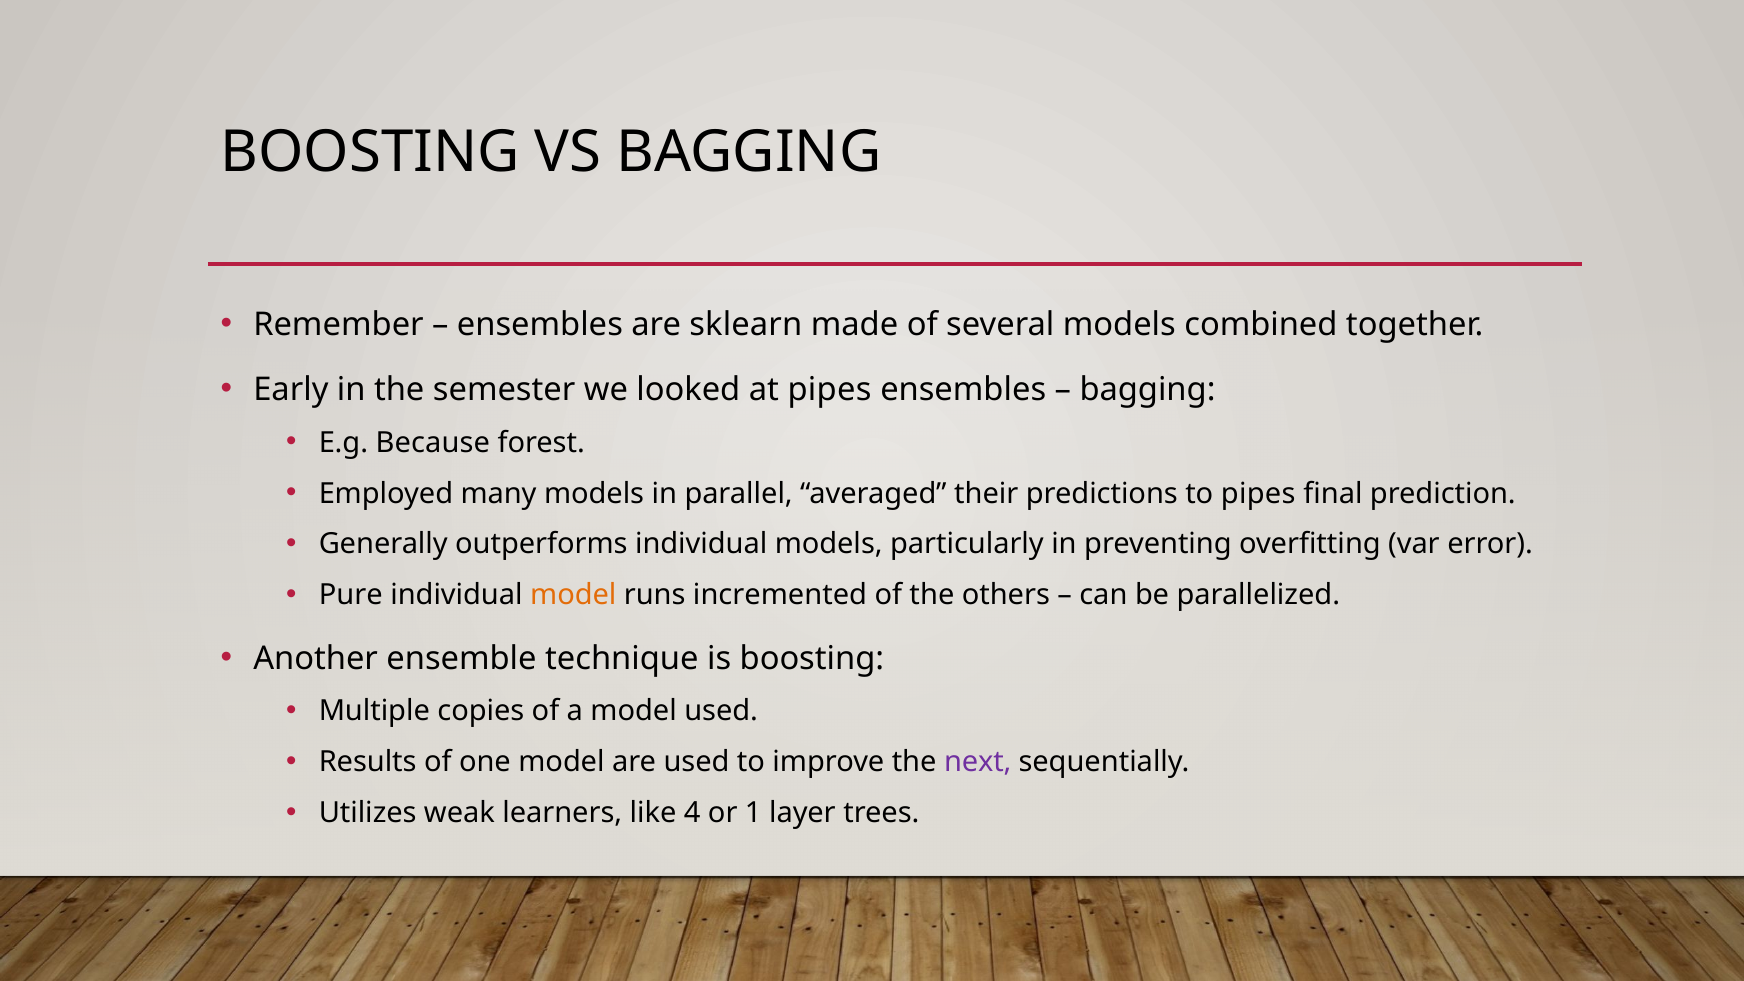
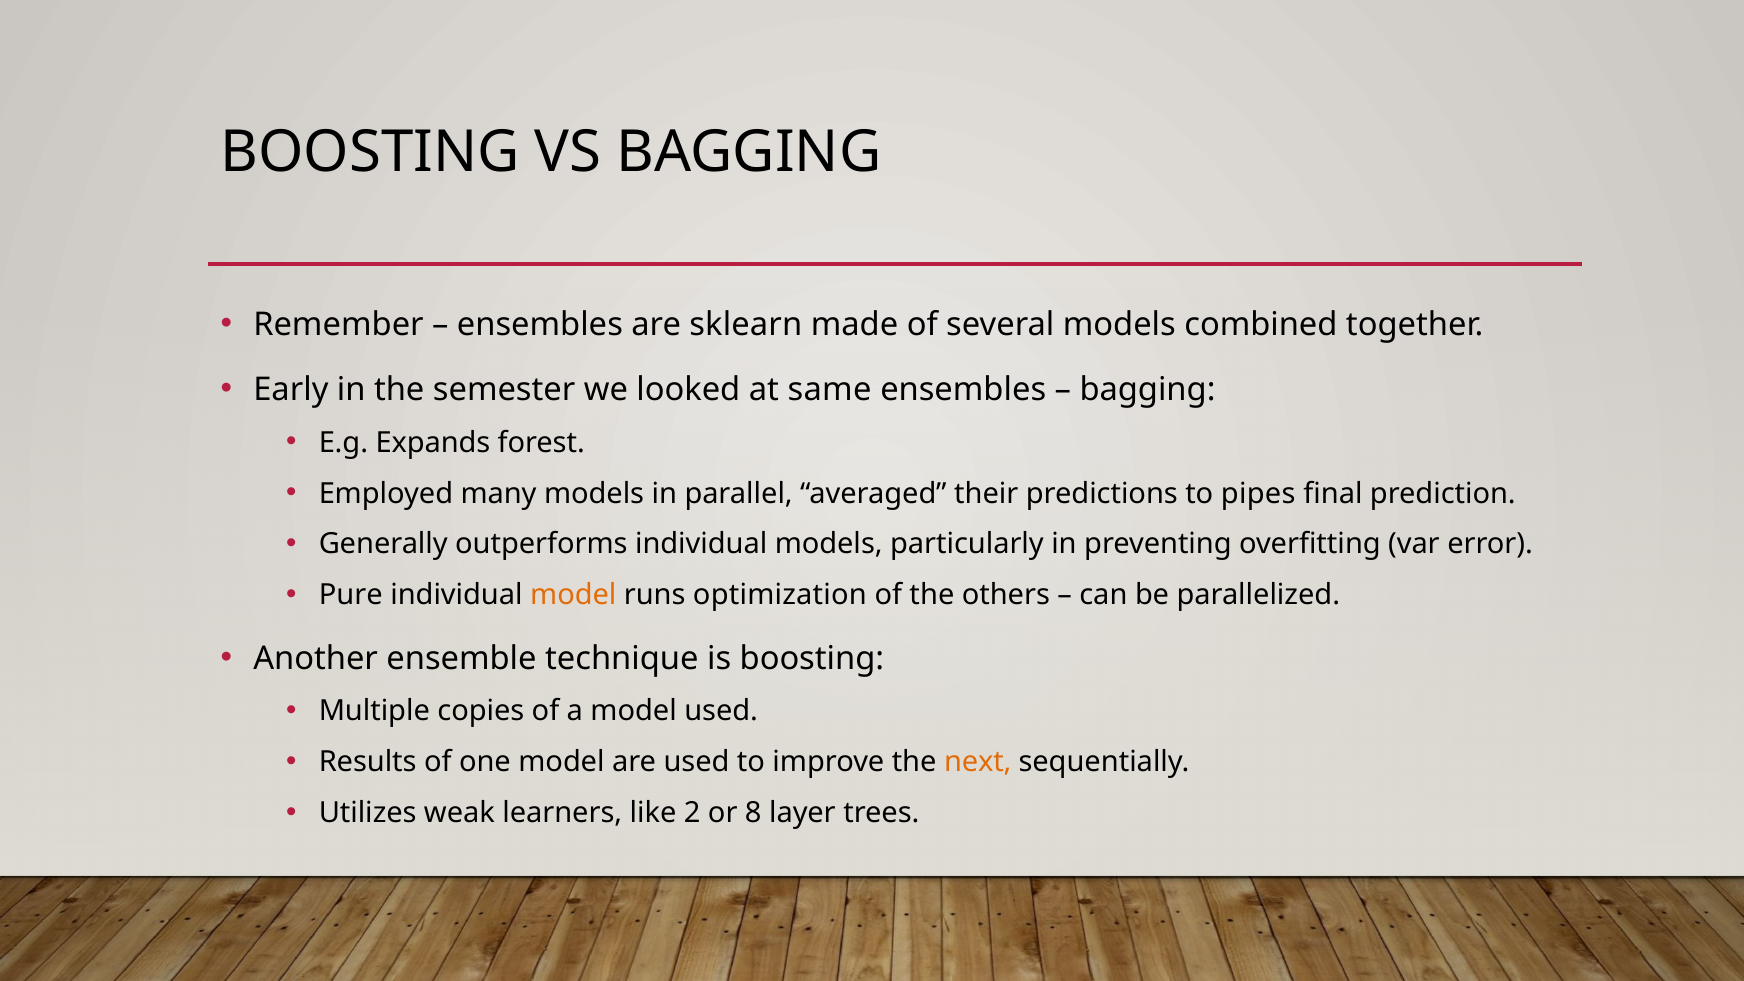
at pipes: pipes -> same (830, 390)
Because: Because -> Expands (433, 443)
incremented: incremented -> optimization (780, 595)
next colour: purple -> orange (978, 762)
4: 4 -> 2 (692, 813)
1: 1 -> 8 (753, 813)
